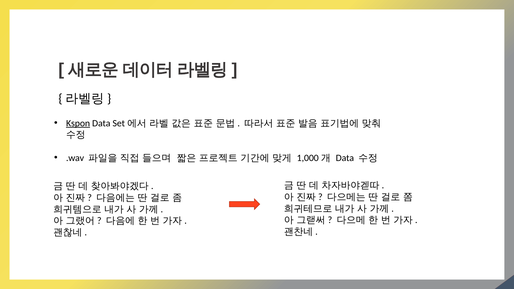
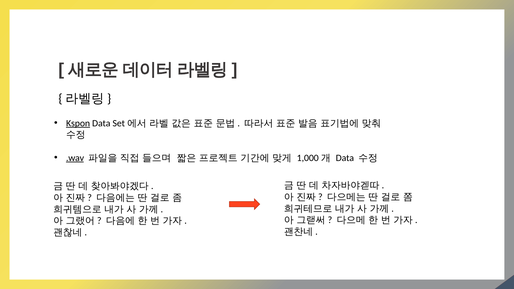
.wav underline: none -> present (75, 158)
